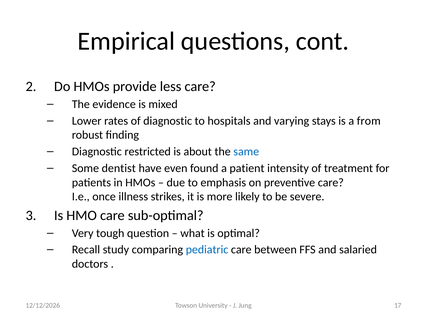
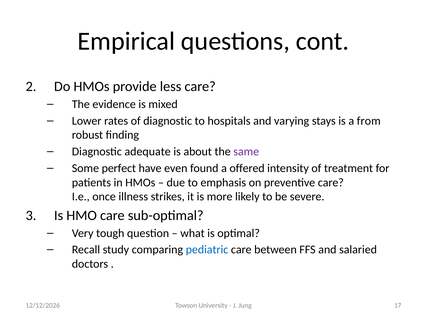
restricted: restricted -> adequate (148, 152)
same colour: blue -> purple (246, 152)
dentist: dentist -> perfect (119, 168)
patient: patient -> offered (247, 168)
